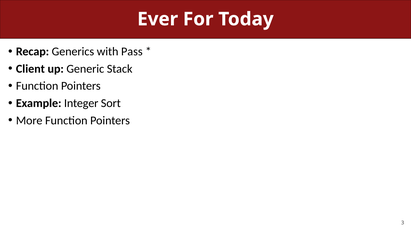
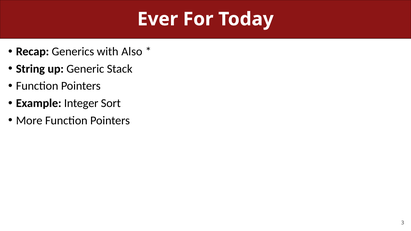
Pass: Pass -> Also (132, 52)
Client: Client -> String (30, 69)
